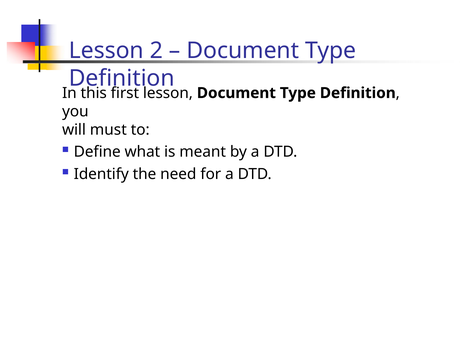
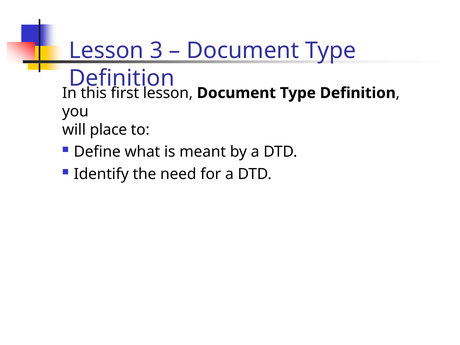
2: 2 -> 3 (156, 51)
must: must -> place (108, 130)
